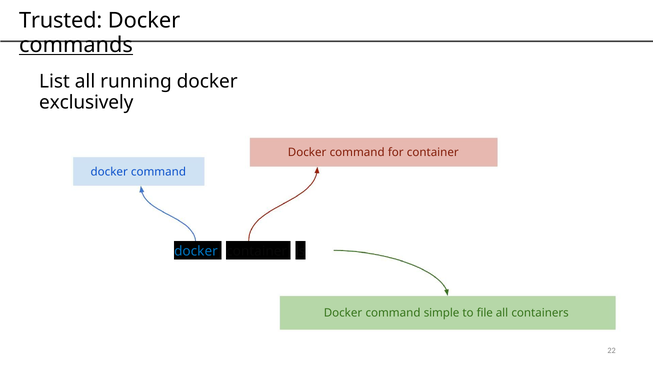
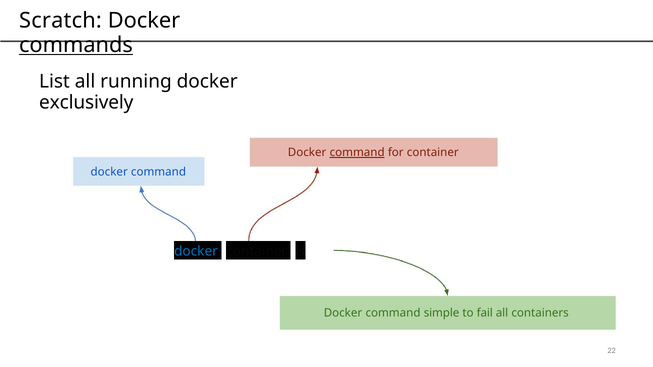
Trusted: Trusted -> Scratch (60, 21)
command underline: none -> present (357, 153)
file: file -> fail (485, 313)
